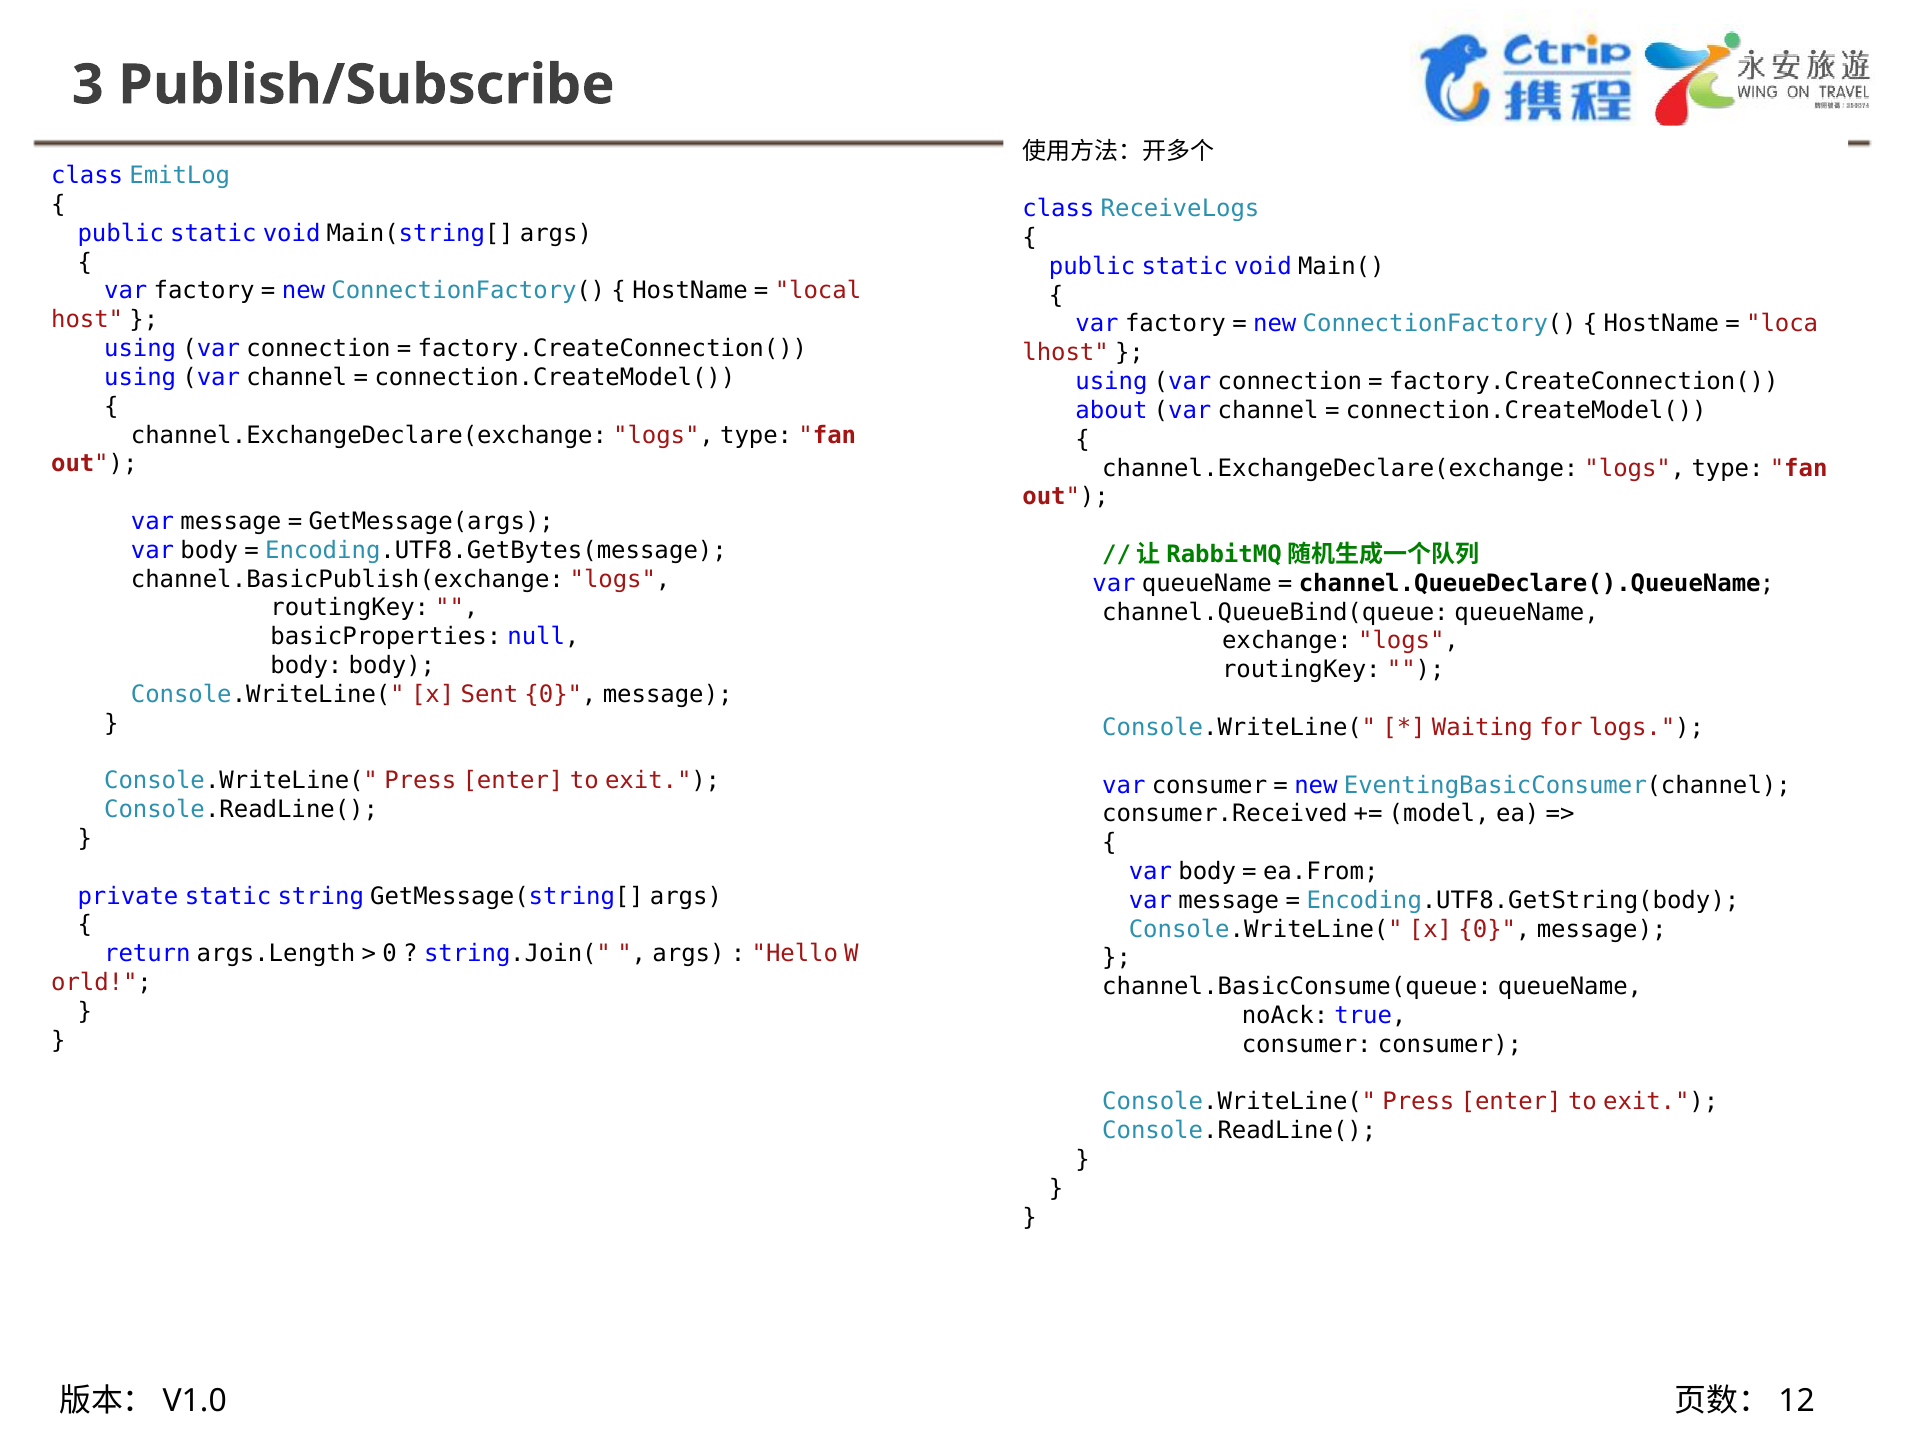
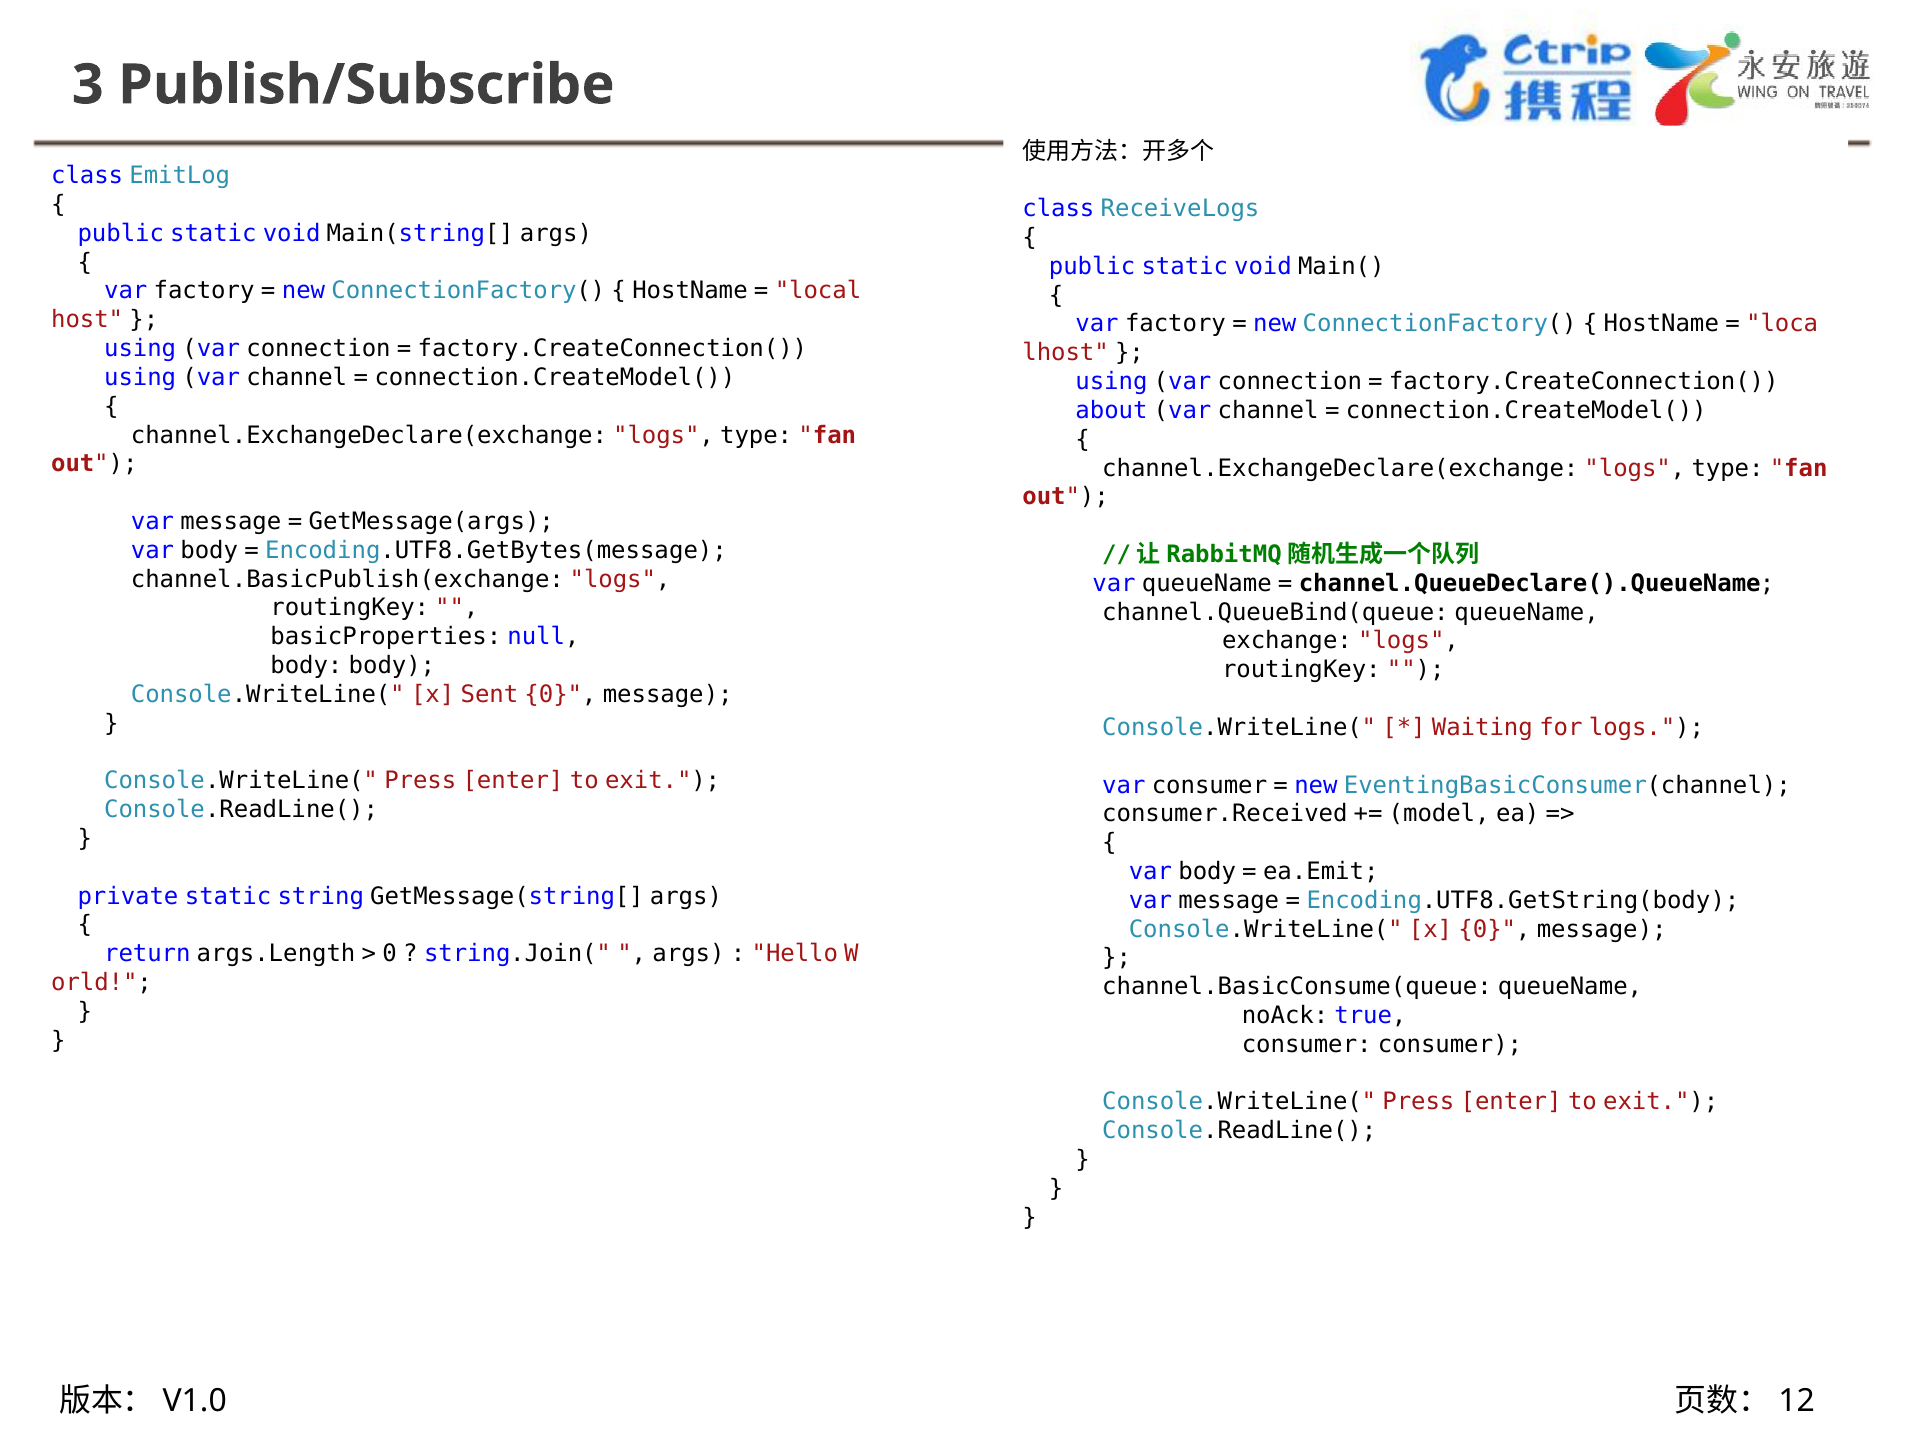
ea.From: ea.From -> ea.Emit (1321, 872)
